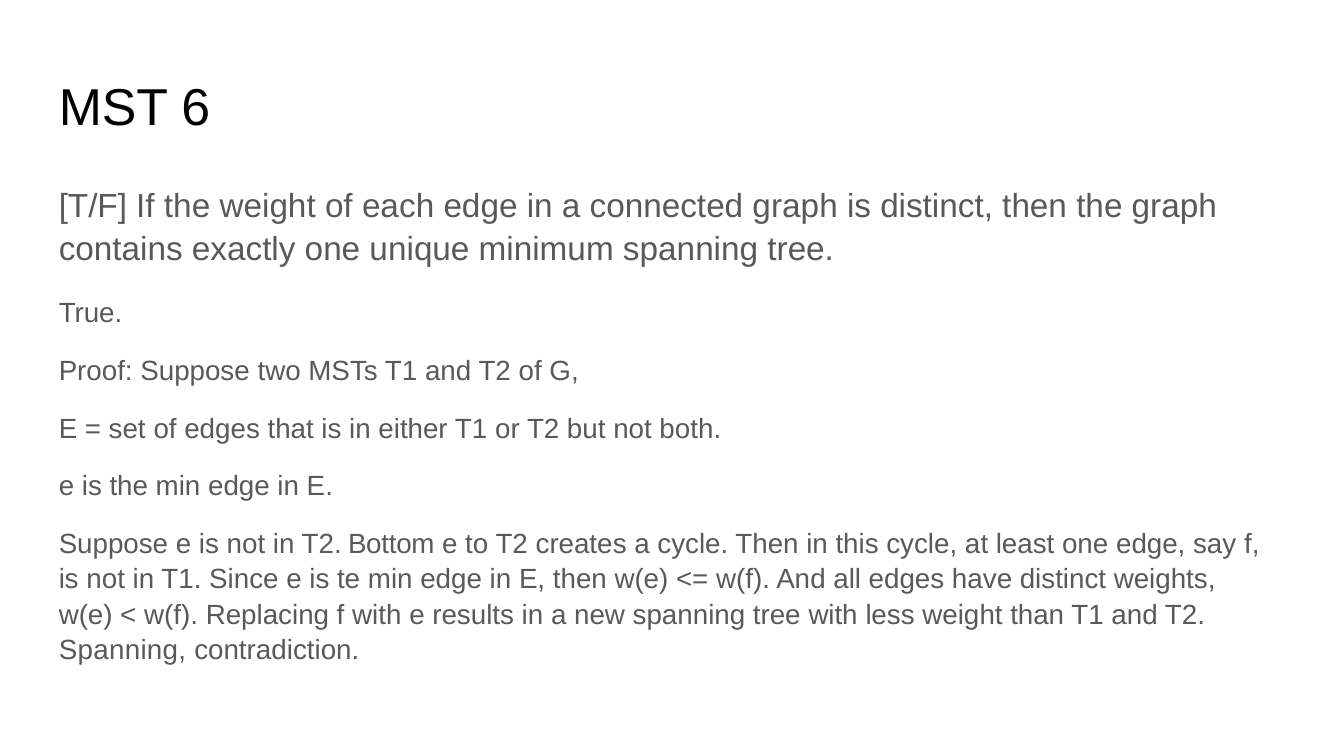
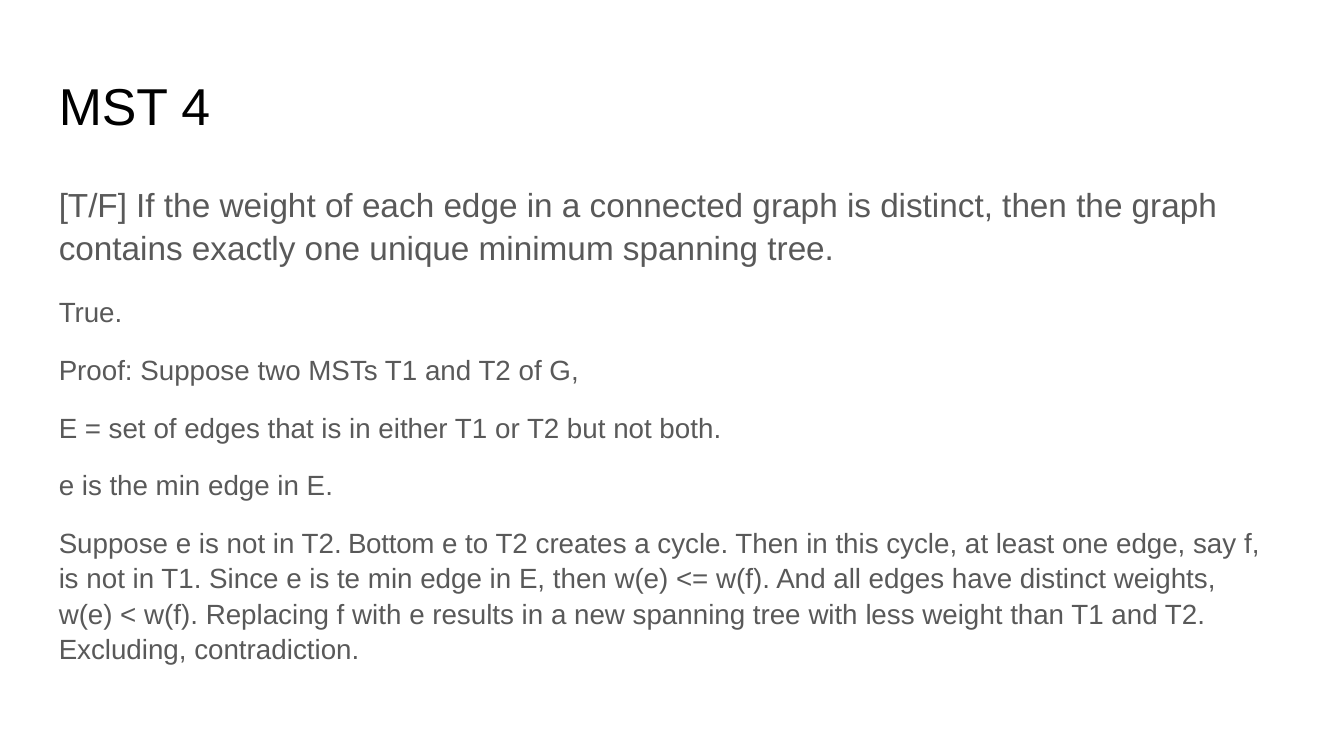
6: 6 -> 4 (196, 108)
Spanning: Spanning -> Excluding (123, 651)
